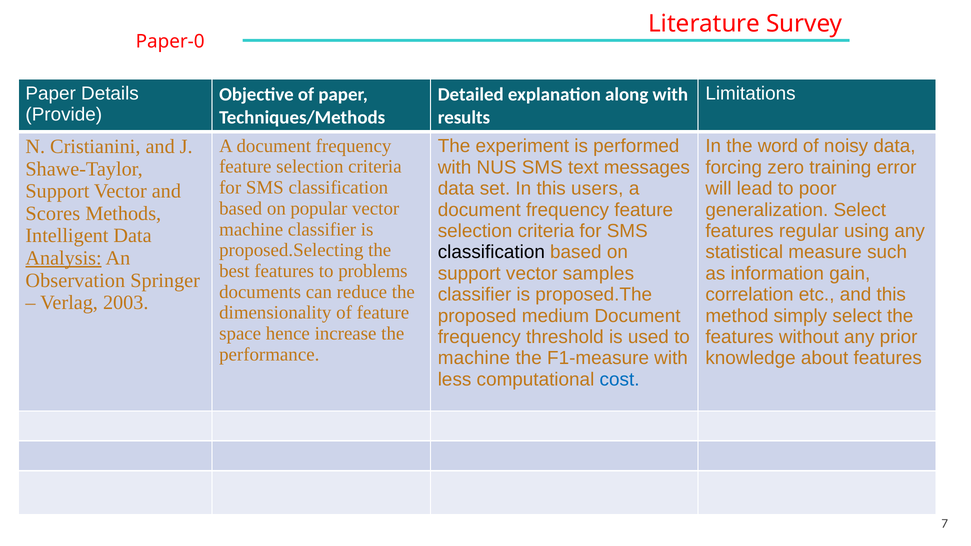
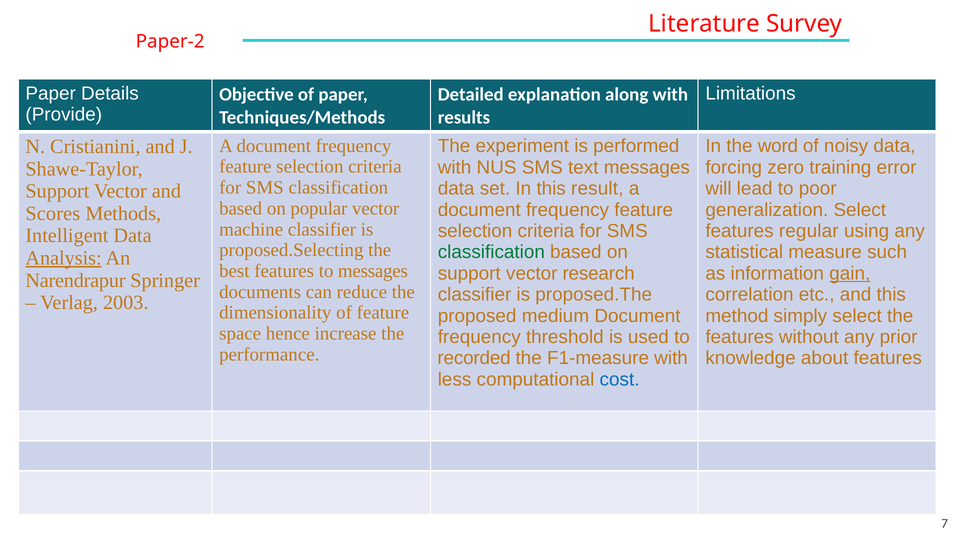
Paper-0: Paper-0 -> Paper-2 (170, 42)
users: users -> result (597, 189)
classification colour: black -> green (491, 252)
to problems: problems -> messages (373, 271)
samples: samples -> research (599, 274)
gain underline: none -> present (850, 274)
Observation: Observation -> Narendrapur (75, 281)
machine: machine -> recorded (474, 358)
